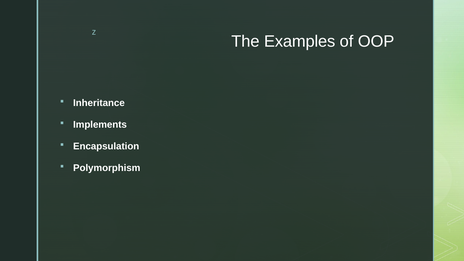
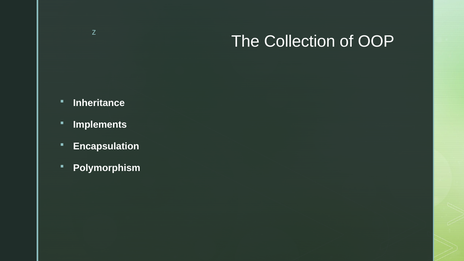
Examples: Examples -> Collection (300, 41)
